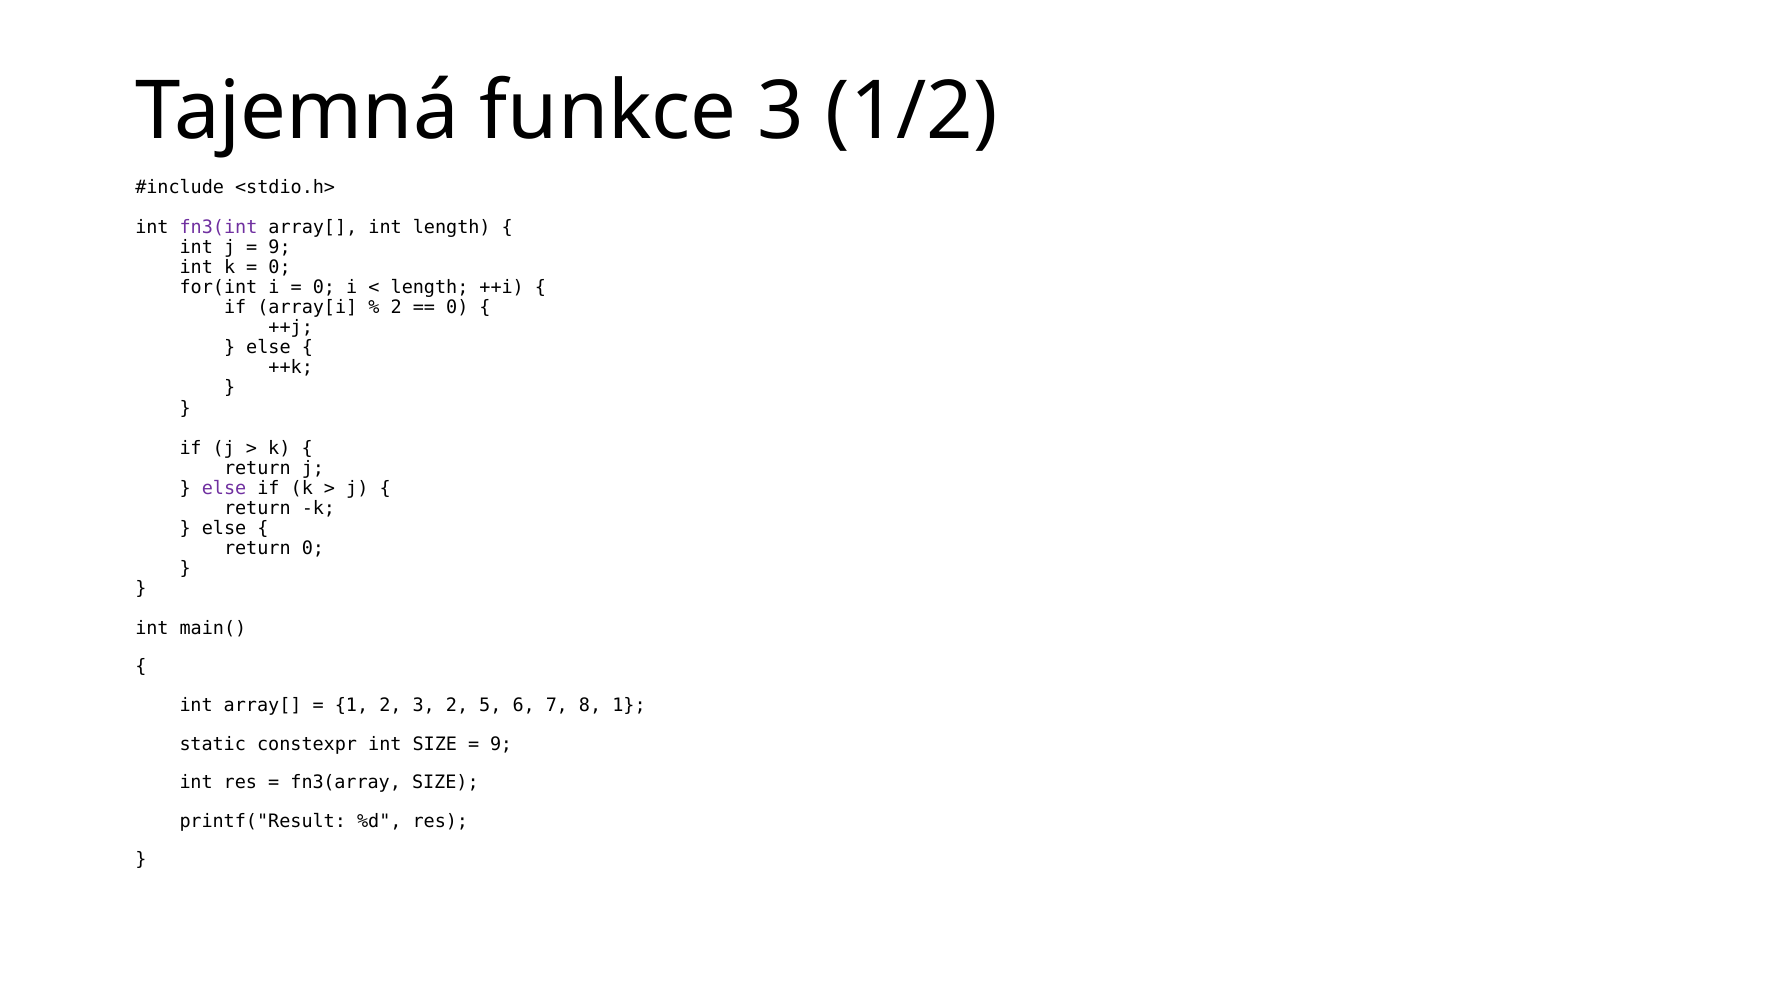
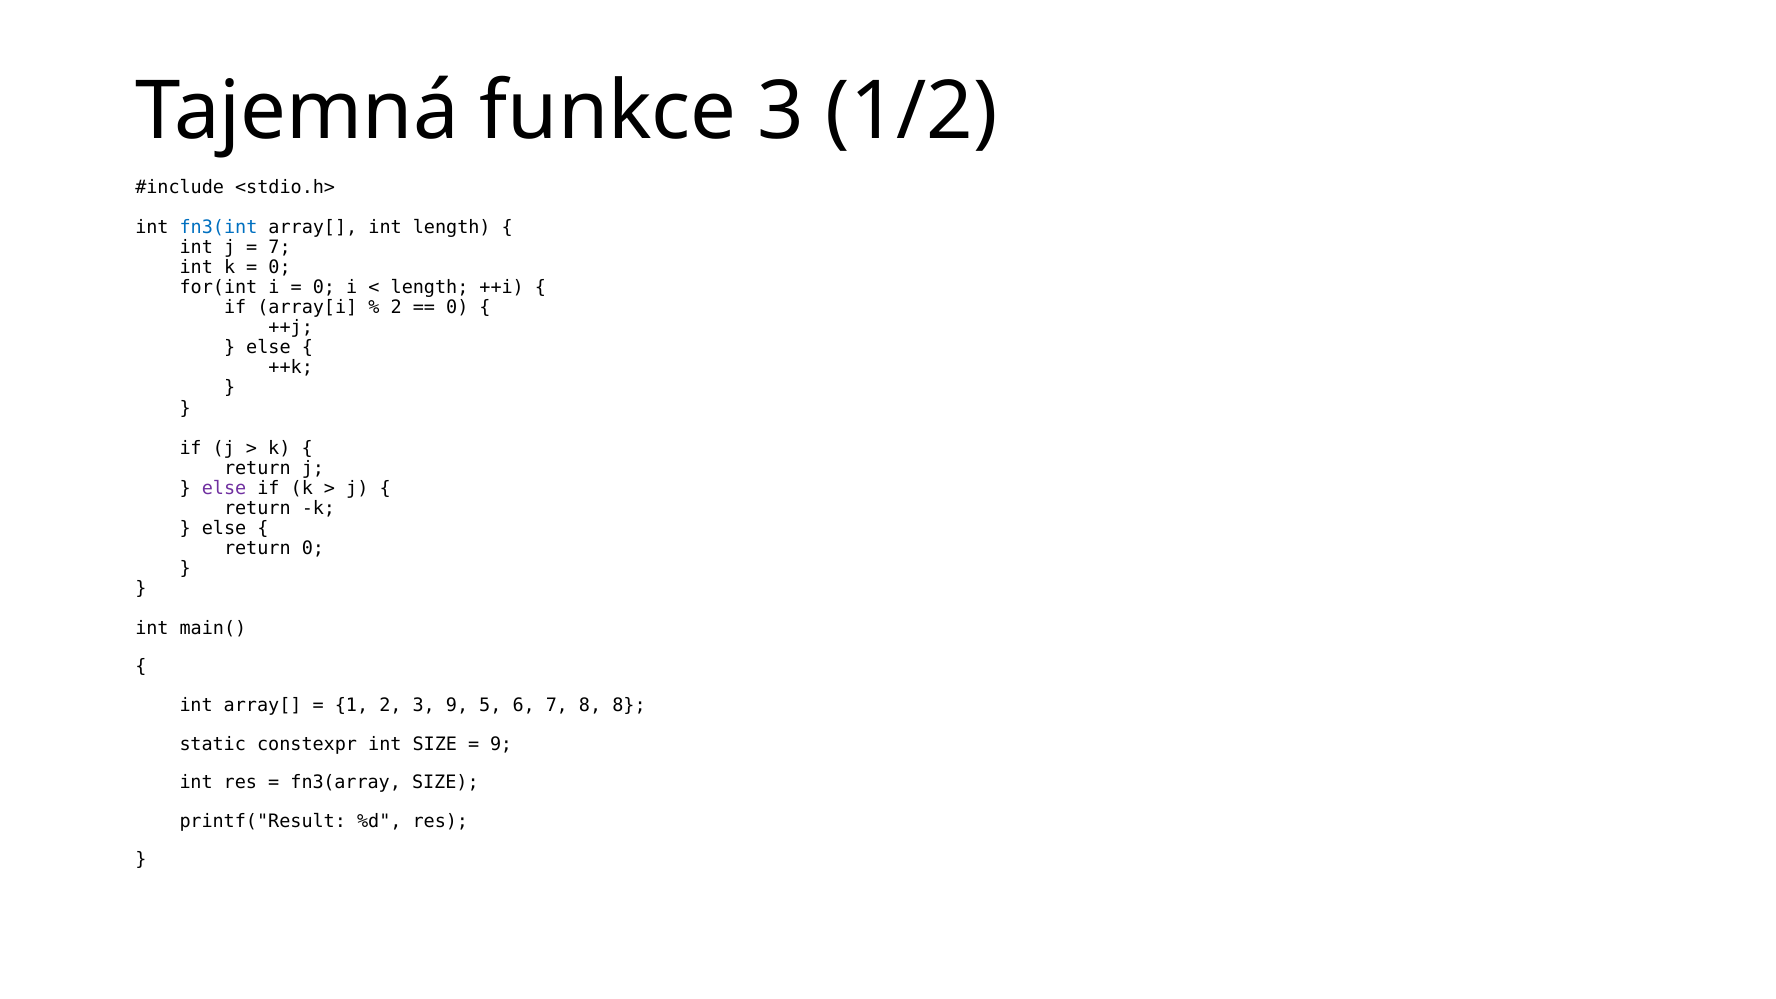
fn3(int colour: purple -> blue (218, 228)
9: 9 -> 7 (280, 248)
3 2: 2 -> 9 (457, 705)
8 1: 1 -> 8 (629, 705)
